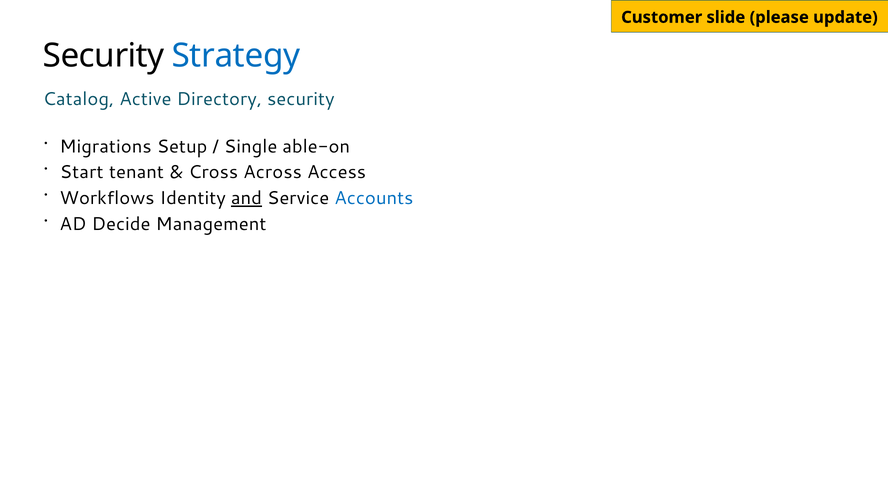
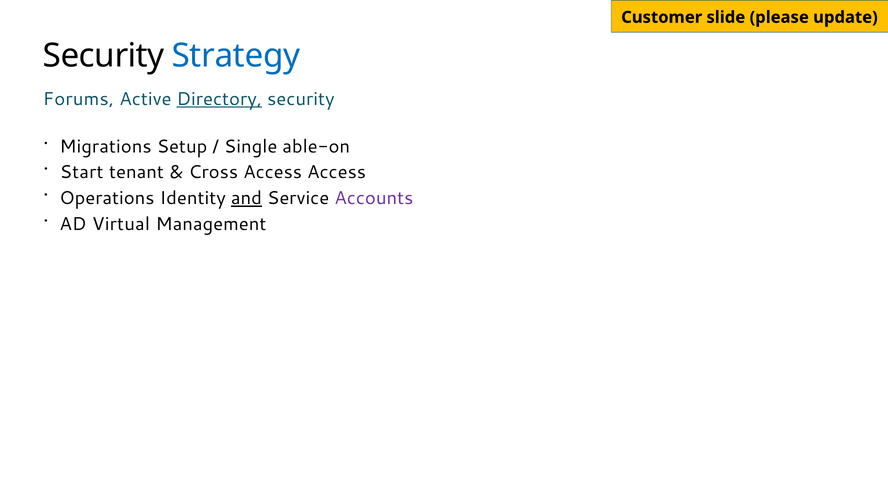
Catalog: Catalog -> Forums (78, 99)
Directory underline: none -> present (219, 99)
Cross Across: Across -> Access (273, 172)
Workflows: Workflows -> Operations (107, 198)
Accounts colour: blue -> purple (374, 198)
Decide: Decide -> Virtual (121, 224)
